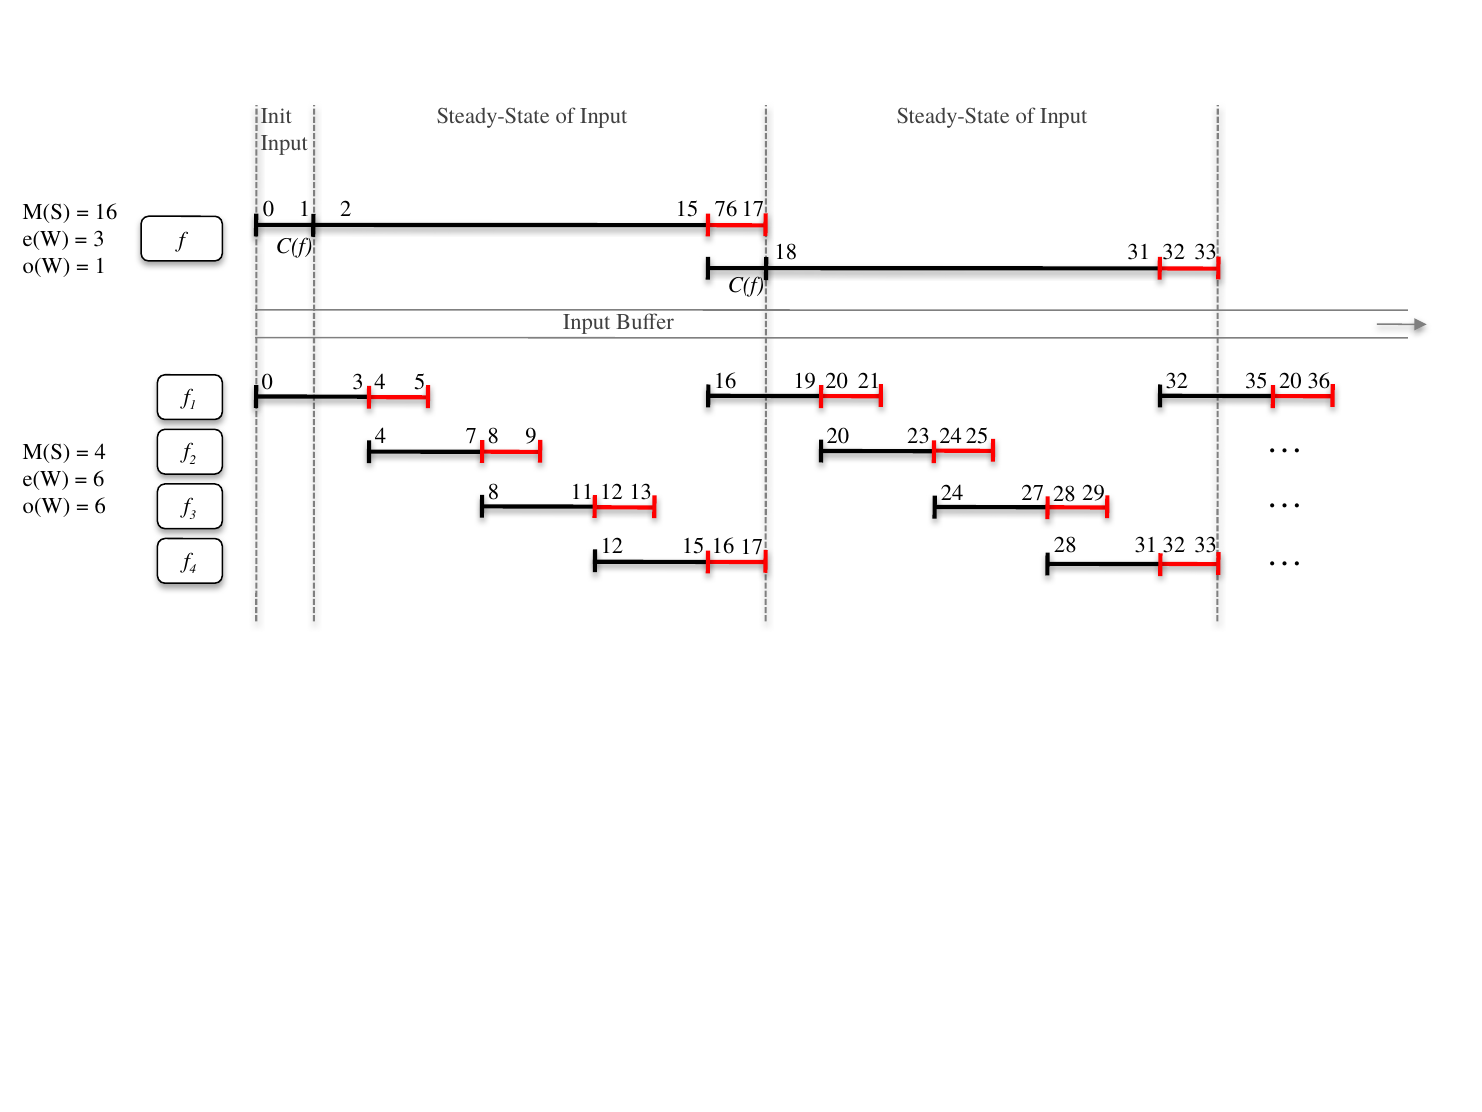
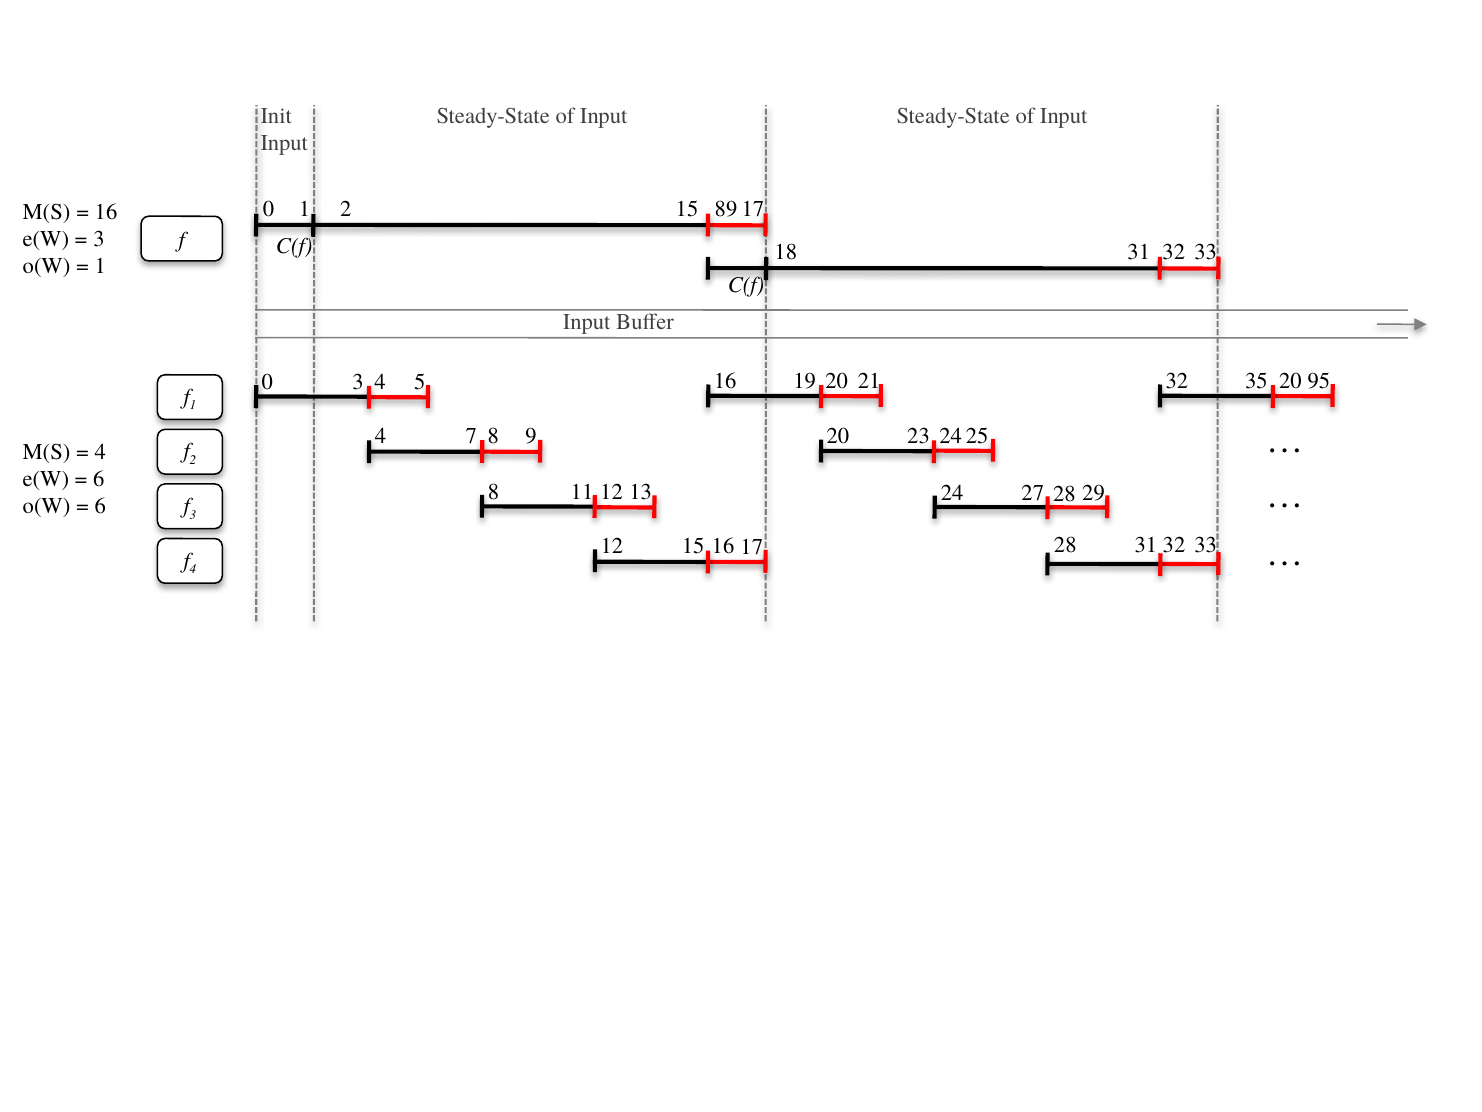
76: 76 -> 89 (726, 209)
36: 36 -> 95 (1319, 381)
